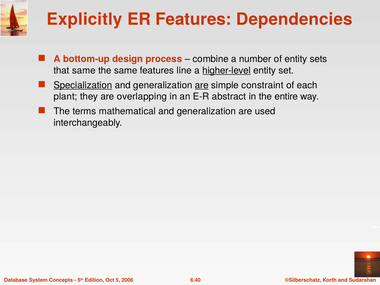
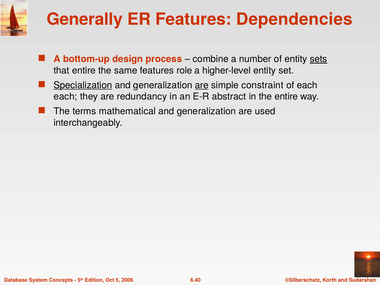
Explicitly: Explicitly -> Generally (85, 19)
sets underline: none -> present (318, 59)
that same: same -> entire (84, 70)
line: line -> role (184, 70)
higher-level underline: present -> none (227, 70)
plant: plant -> each (66, 97)
overlapping: overlapping -> redundancy (142, 97)
